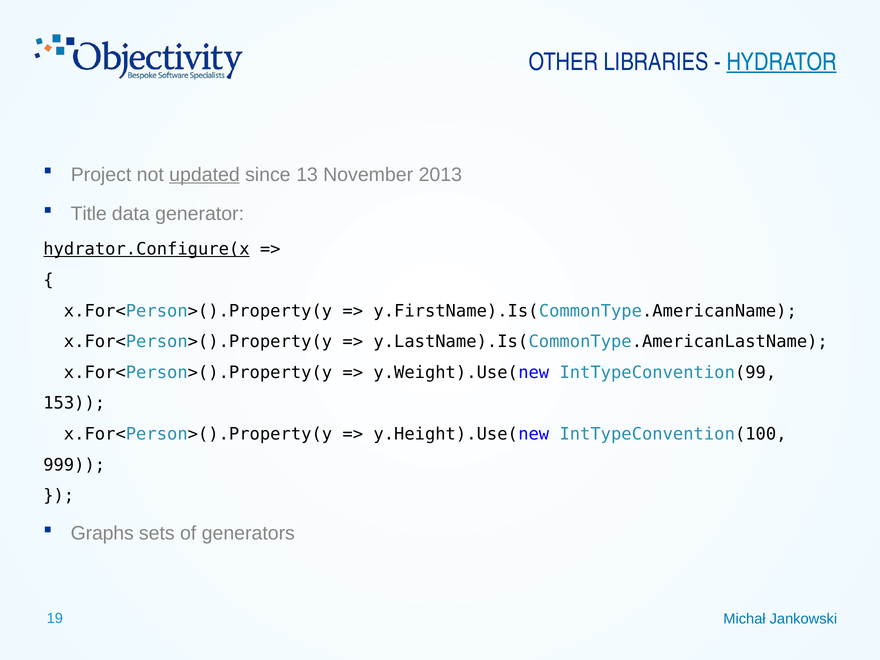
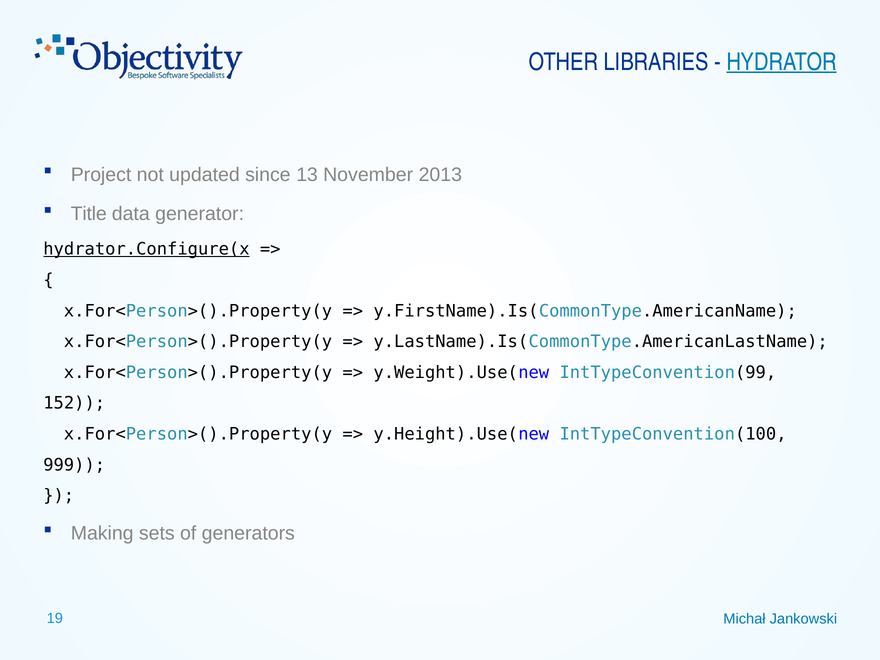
updated underline: present -> none (204, 175)
153: 153 -> 152 (74, 403)
Graphs: Graphs -> Making (102, 534)
